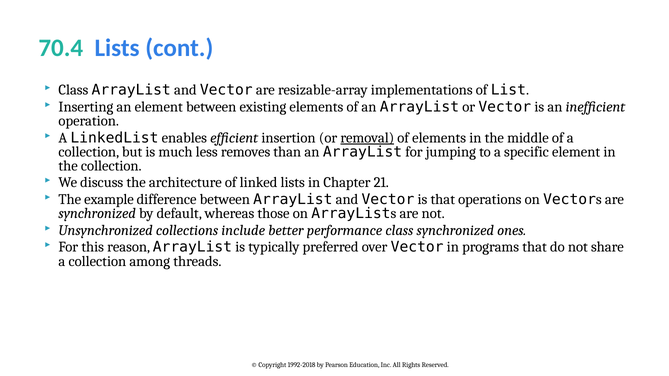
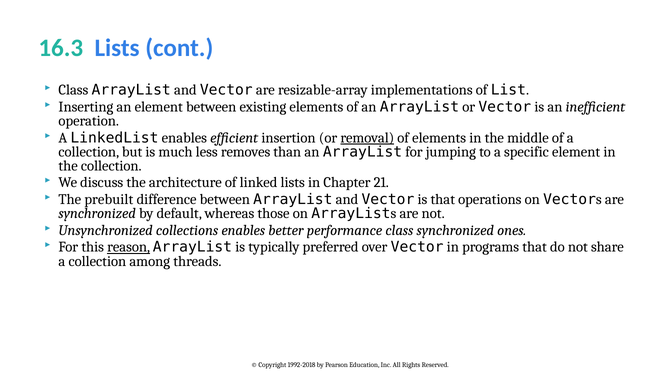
70.4: 70.4 -> 16.3 (61, 48)
example: example -> prebuilt (109, 200)
collections include: include -> enables (243, 231)
reason underline: none -> present (129, 247)
